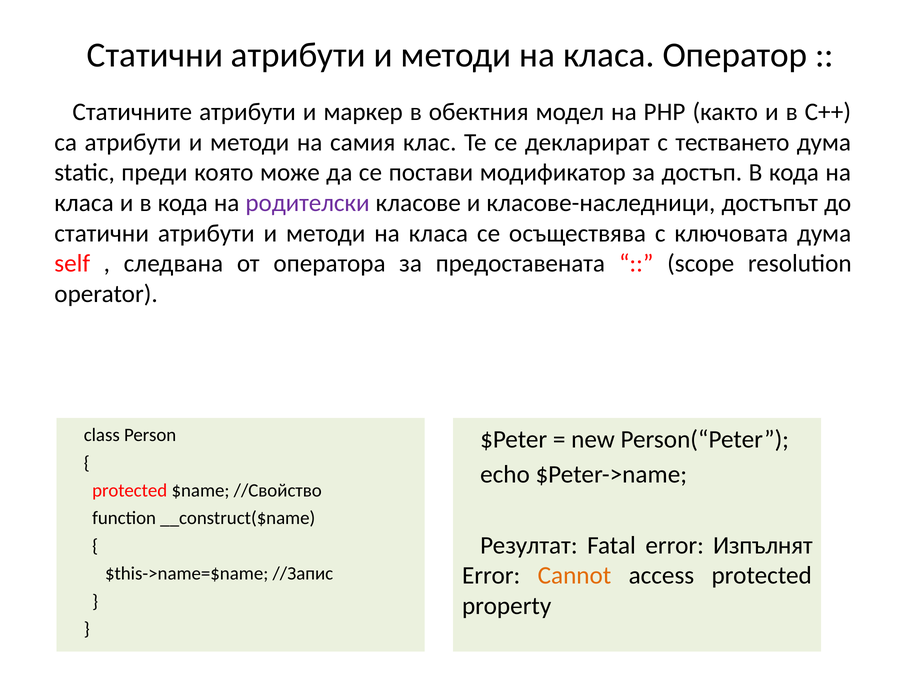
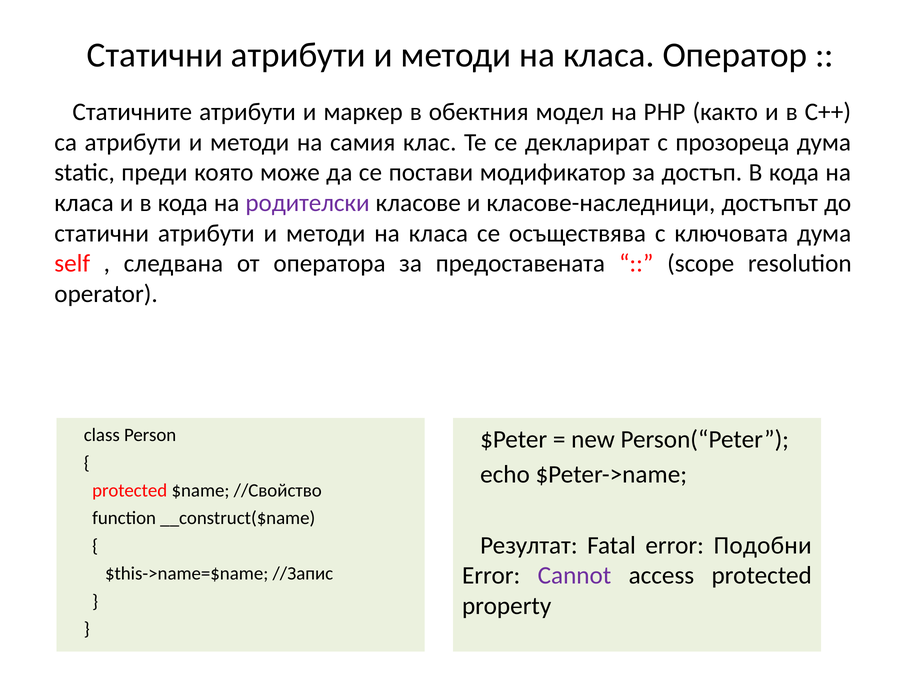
тестването: тестването -> прозореца (732, 142)
Изпълнят: Изпълнят -> Подобни (763, 545)
Cannot colour: orange -> purple (574, 575)
